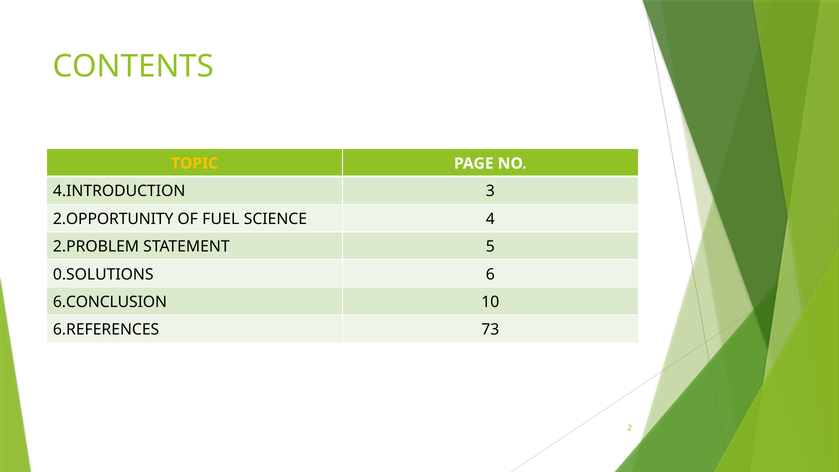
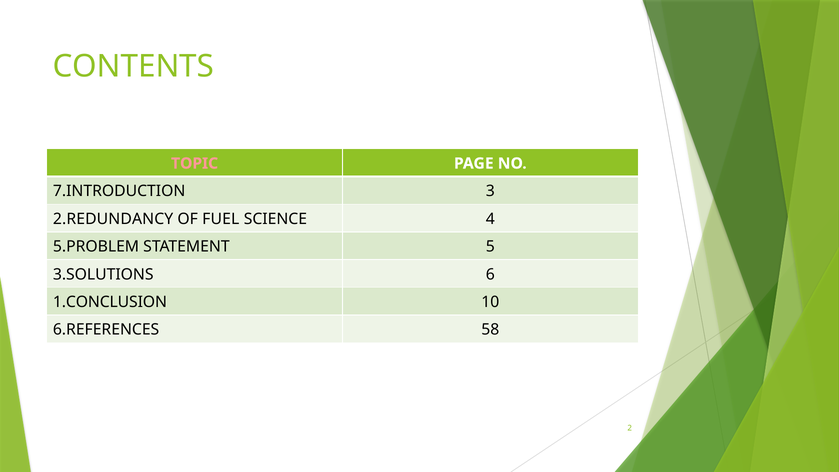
TOPIC colour: yellow -> pink (195, 163)
4.INTRODUCTION: 4.INTRODUCTION -> 7.INTRODUCTION (119, 191)
2.OPPORTUNITY: 2.OPPORTUNITY -> 2.REDUNDANCY (113, 219)
2.PROBLEM: 2.PROBLEM -> 5.PROBLEM (96, 247)
0.SOLUTIONS: 0.SOLUTIONS -> 3.SOLUTIONS (103, 274)
6.CONCLUSION: 6.CONCLUSION -> 1.CONCLUSION (110, 302)
73: 73 -> 58 (490, 330)
